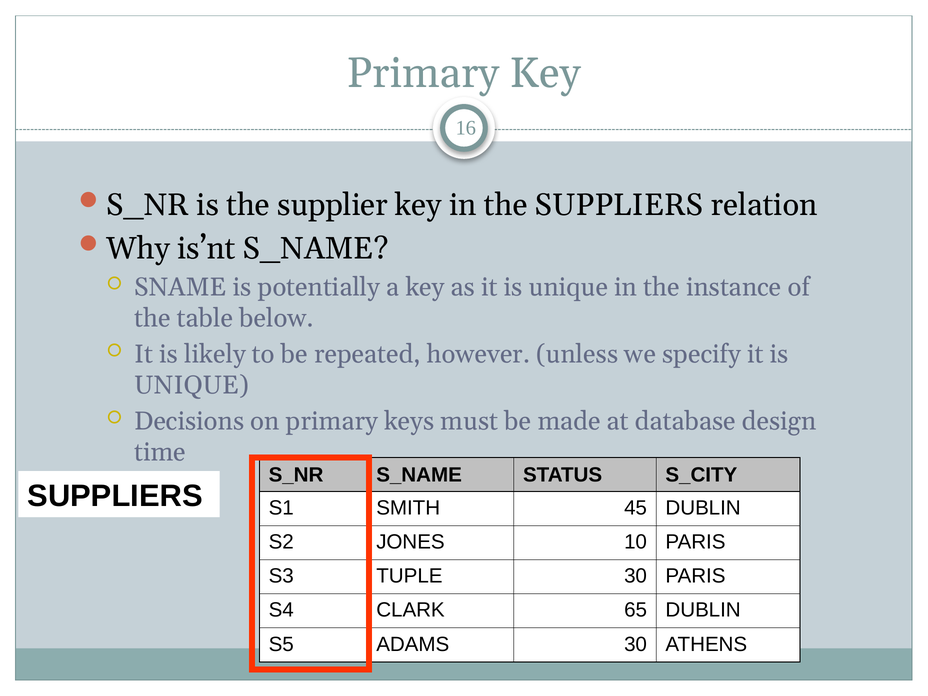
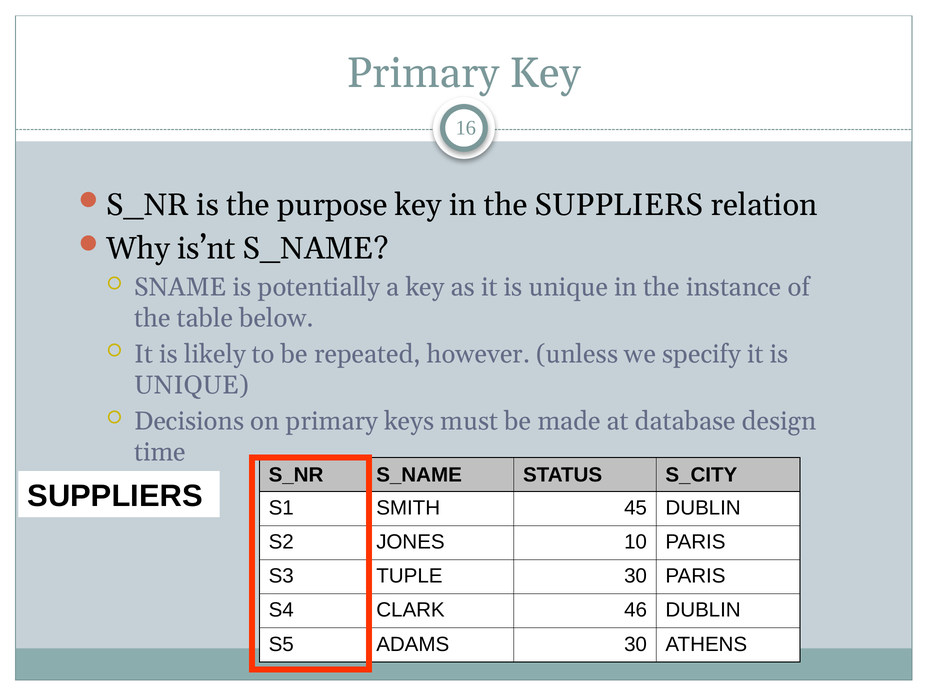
supplier: supplier -> purpose (332, 205)
65: 65 -> 46 (636, 610)
